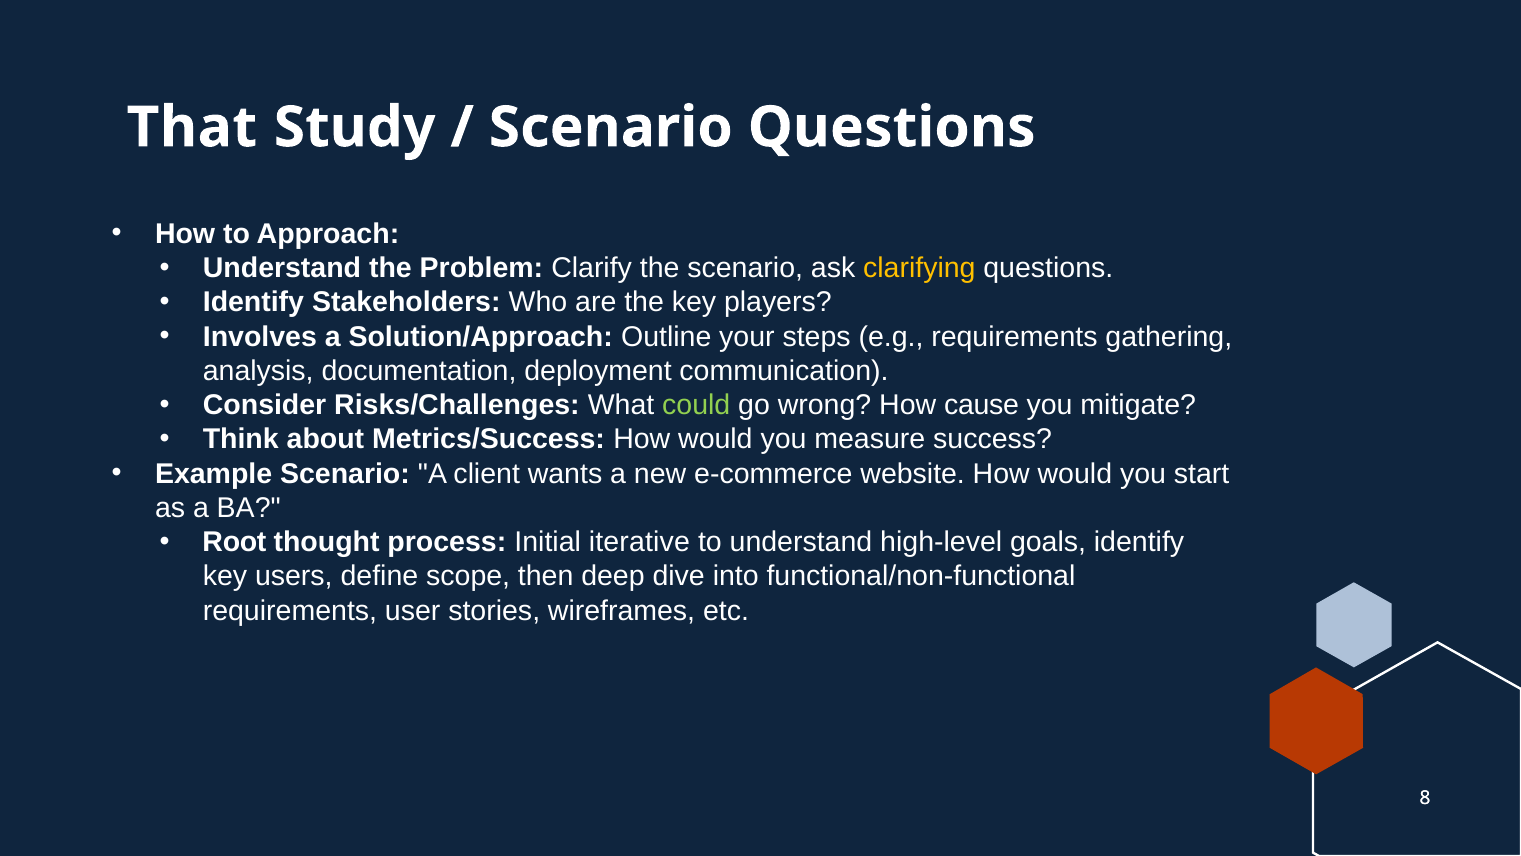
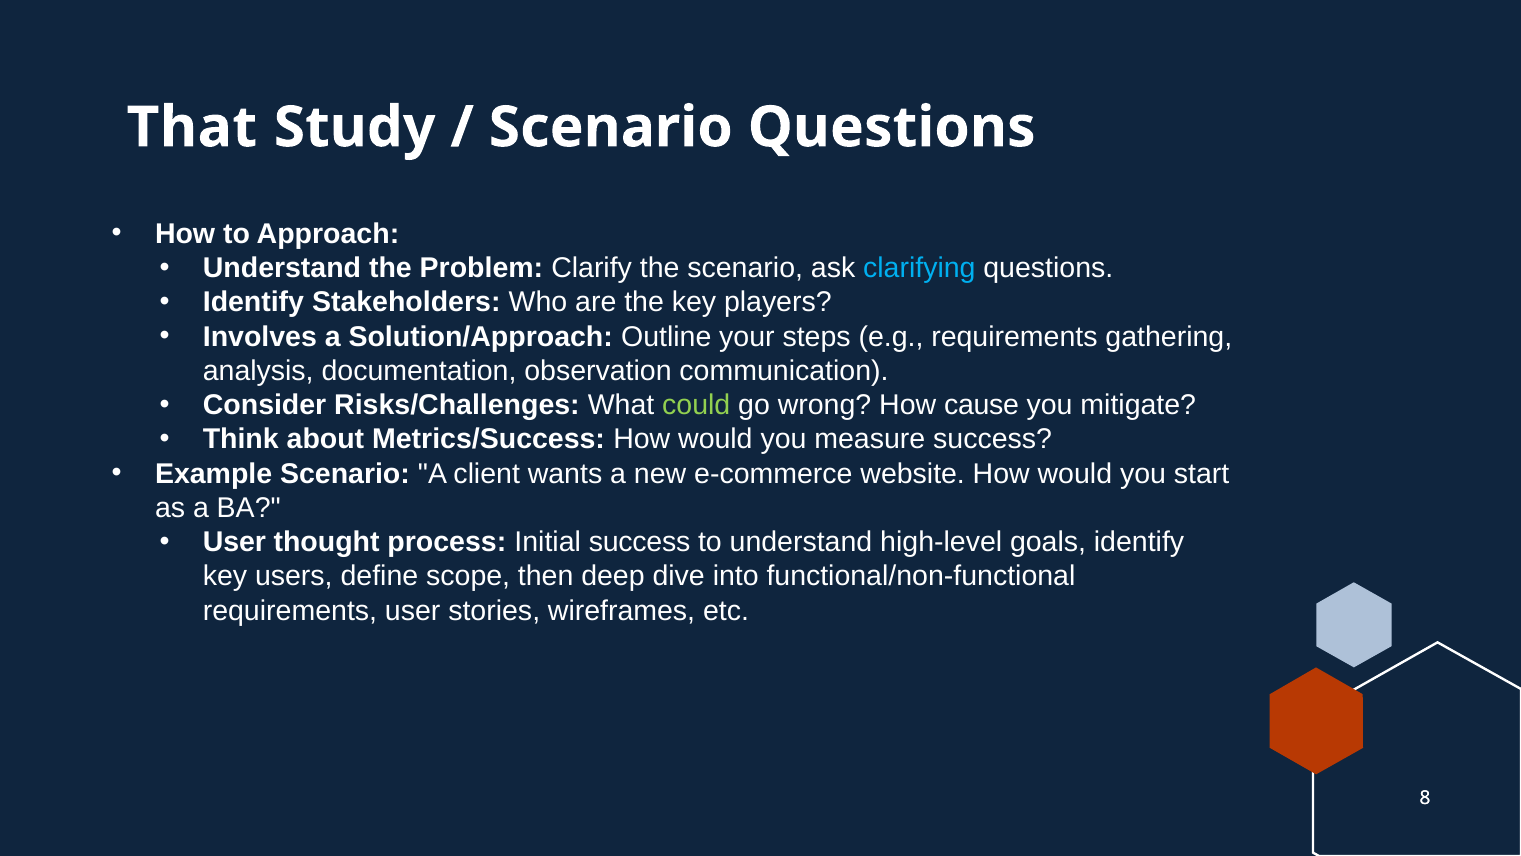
clarifying colour: yellow -> light blue (919, 268)
deployment: deployment -> observation (598, 371)
Root: Root -> User (234, 542)
Initial iterative: iterative -> success (640, 542)
